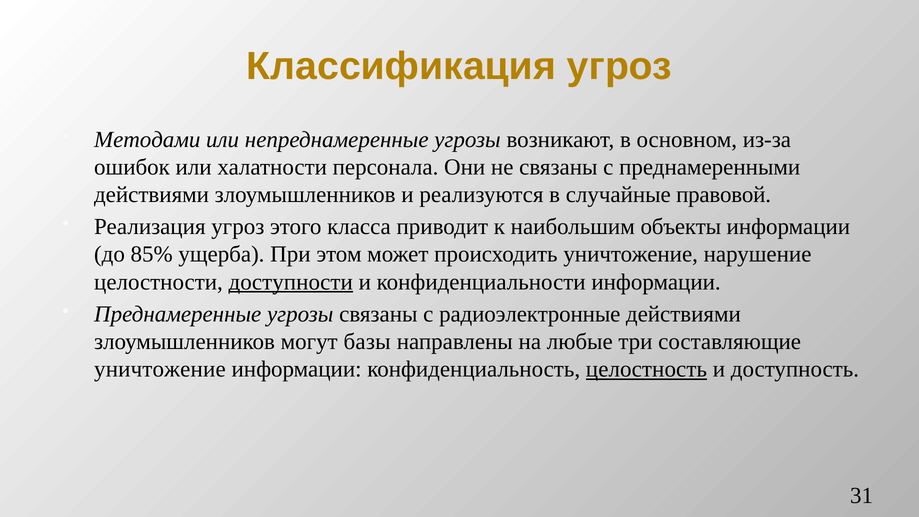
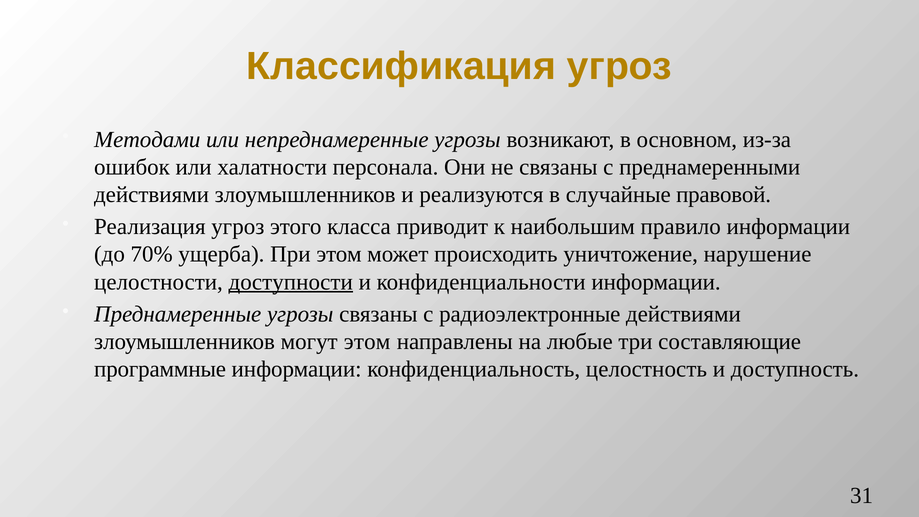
объекты: объекты -> правило (681, 227)
85%: 85% -> 70% (152, 254)
могут базы: базы -> этом (367, 342)
уничтожение: уничтожение -> программные (160, 369)
целостность underline: present -> none (646, 369)
